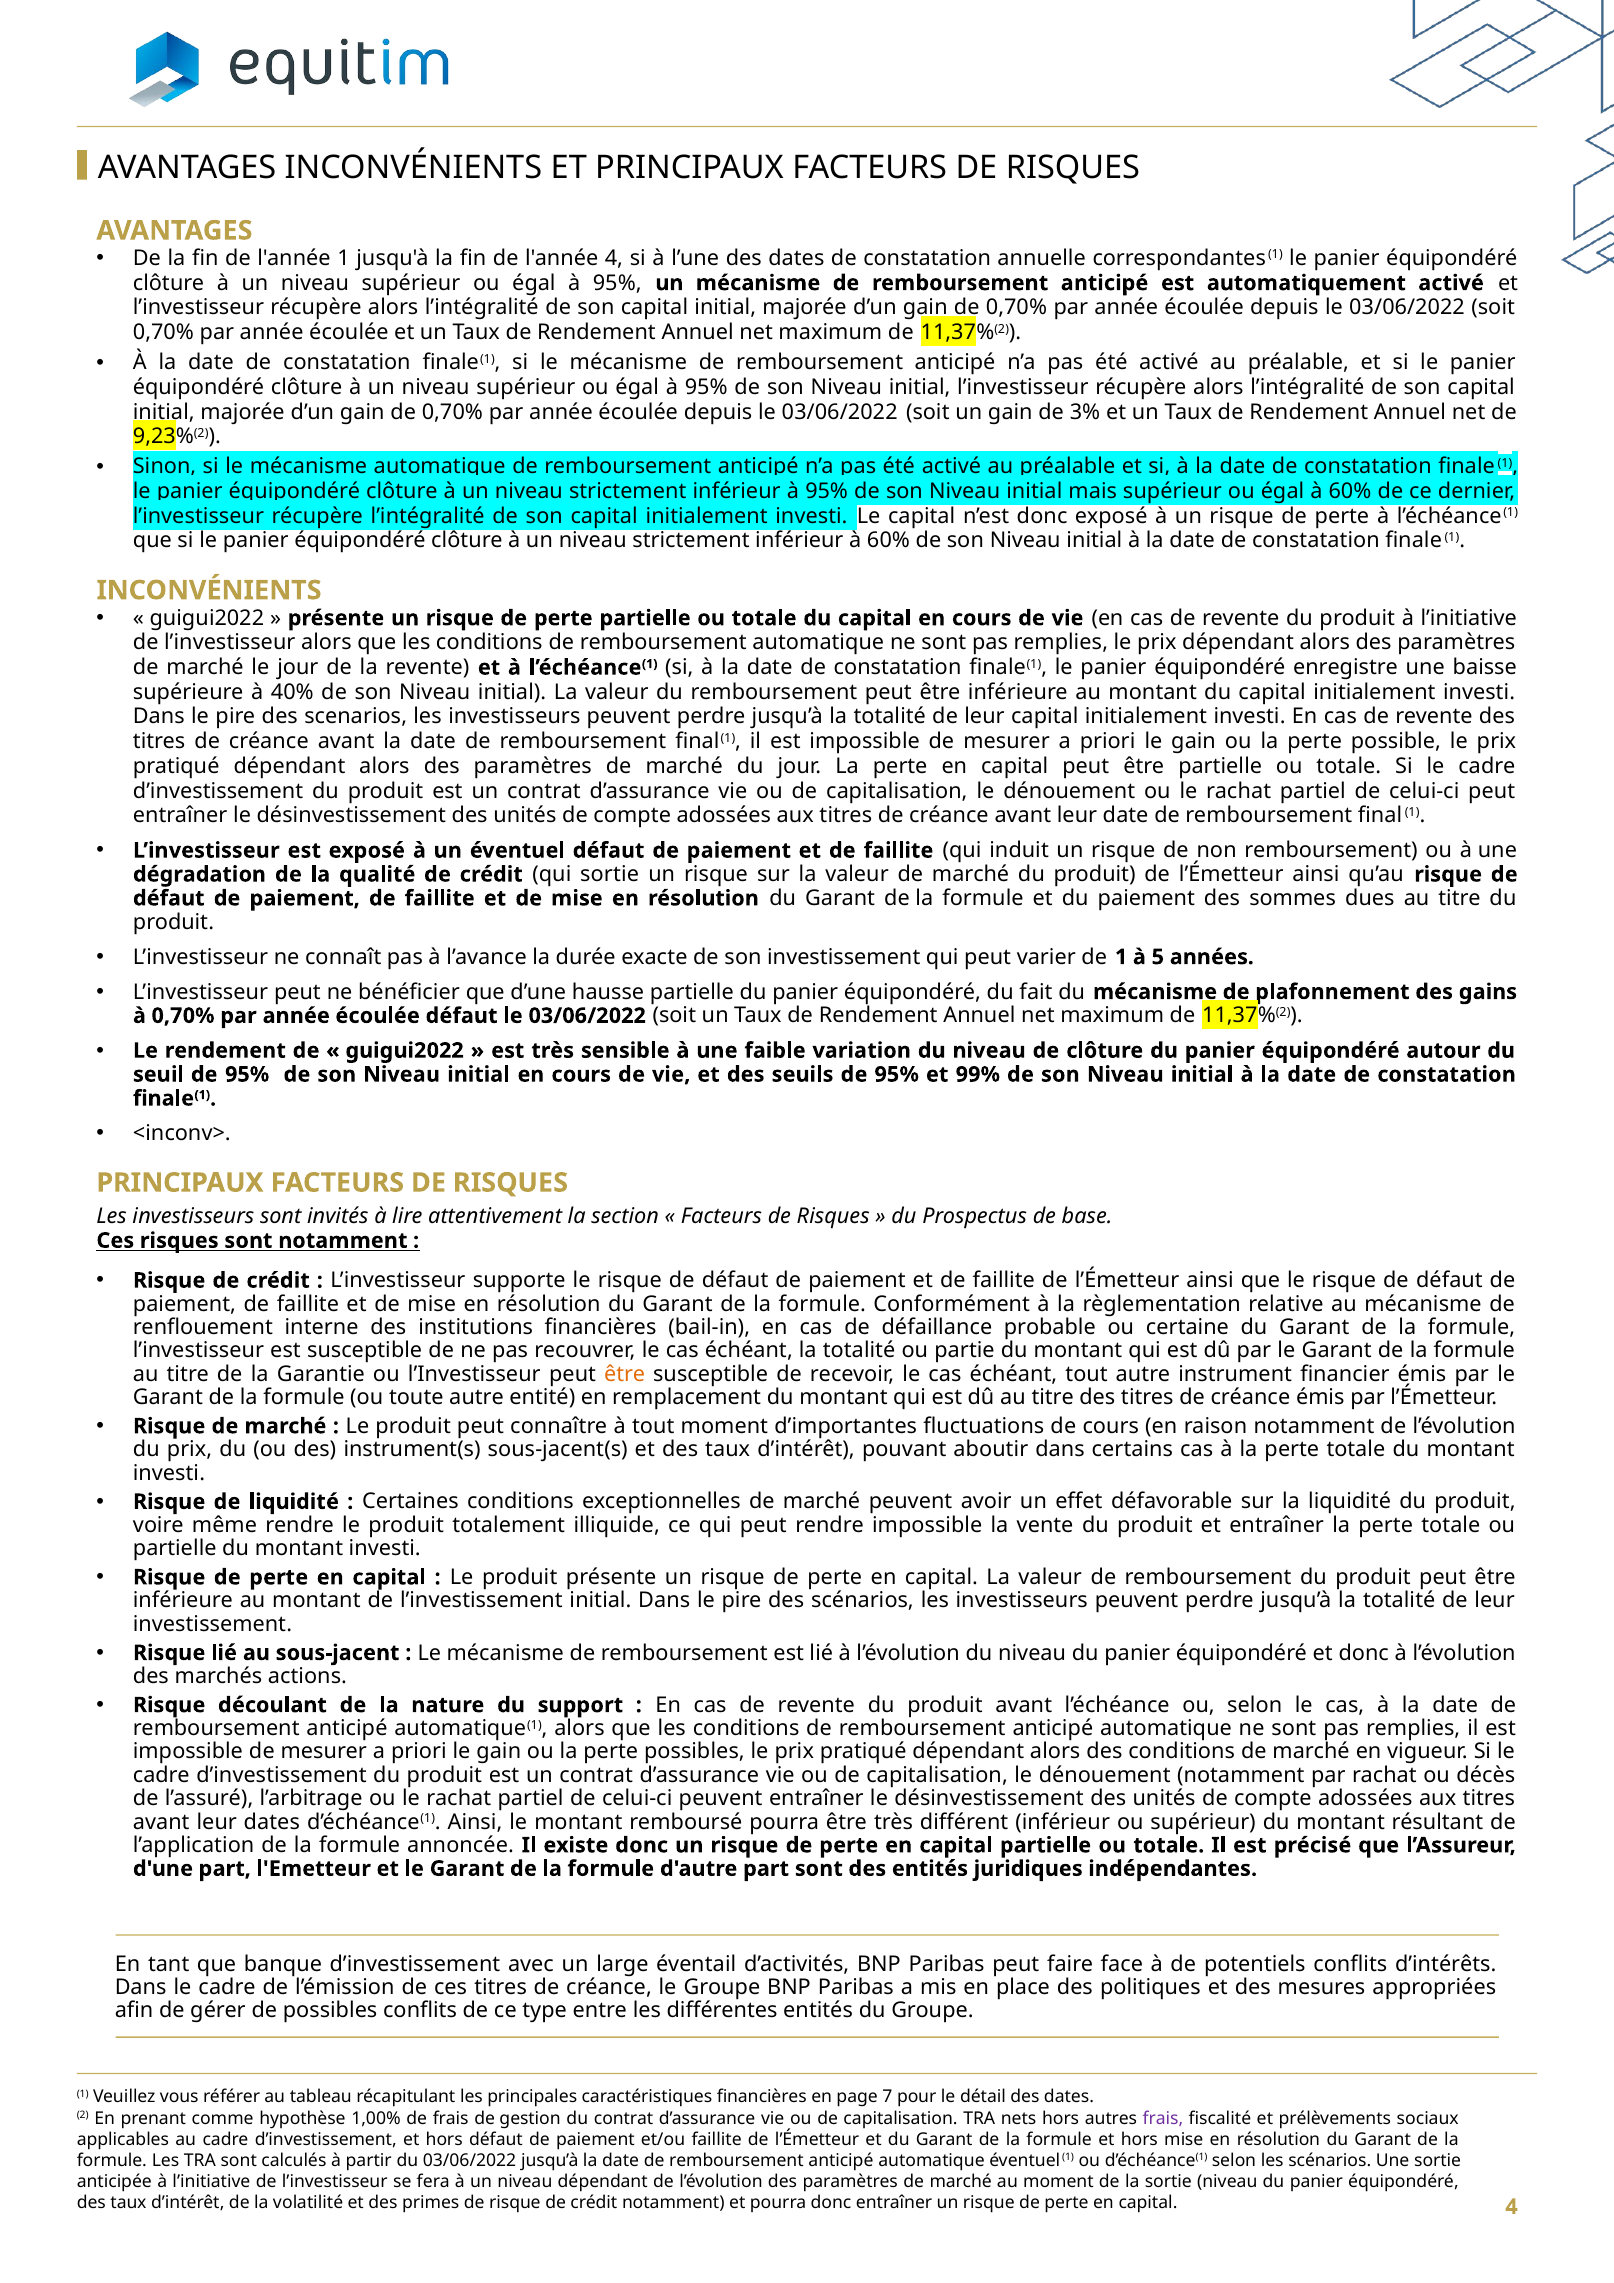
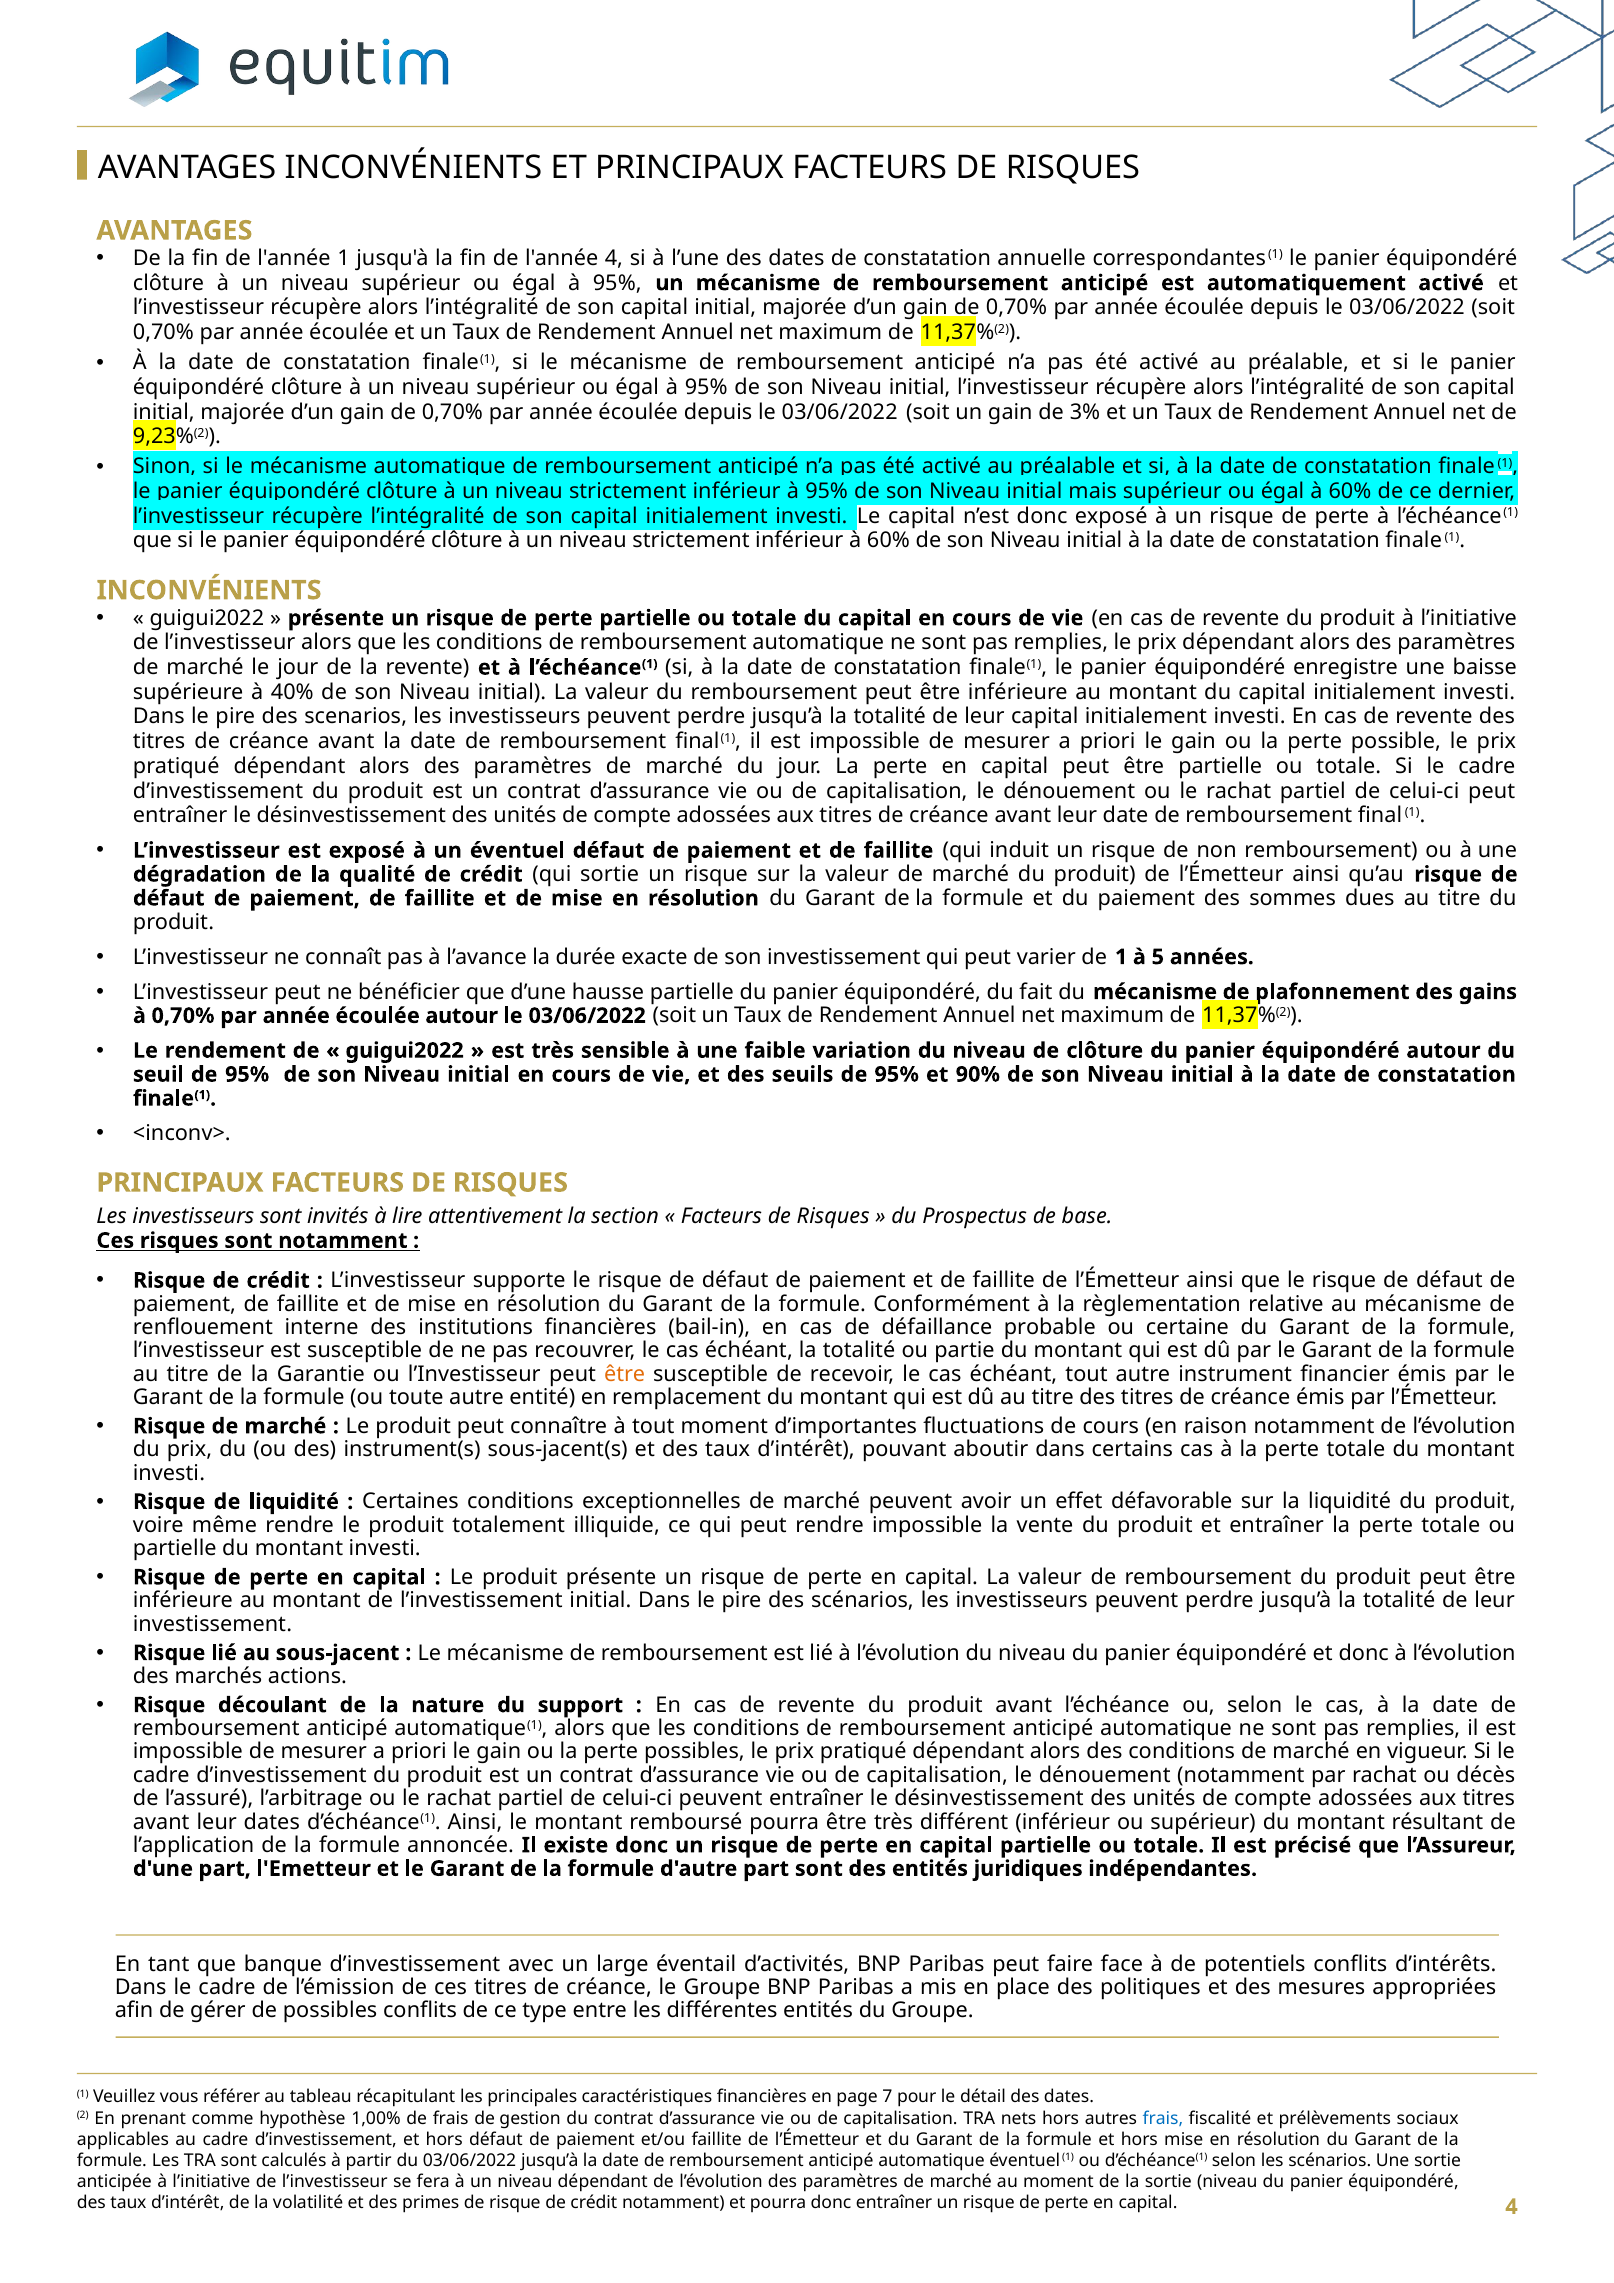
écoulée défaut: défaut -> autour (462, 1016)
99%: 99% -> 90% (978, 1074)
frais colour: purple -> blue (1163, 2118)
